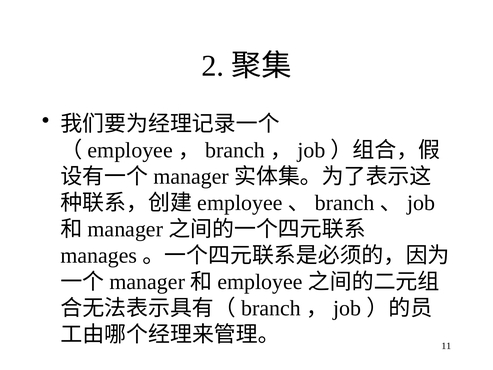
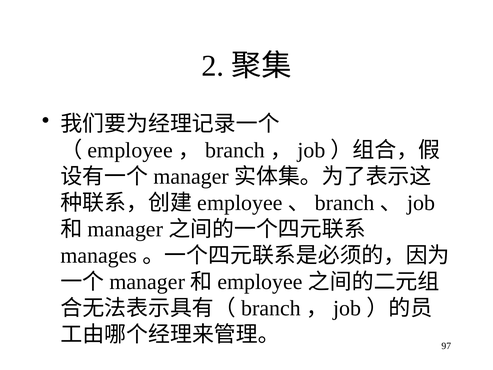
11: 11 -> 97 (446, 346)
